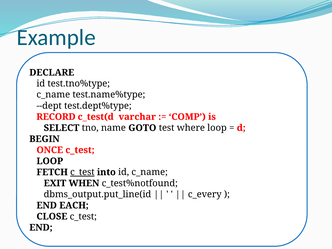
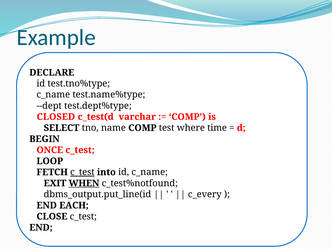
RECORD: RECORD -> CLOSED (56, 117)
name GOTO: GOTO -> COMP (142, 128)
where loop: loop -> time (217, 128)
WHEN underline: none -> present (84, 183)
